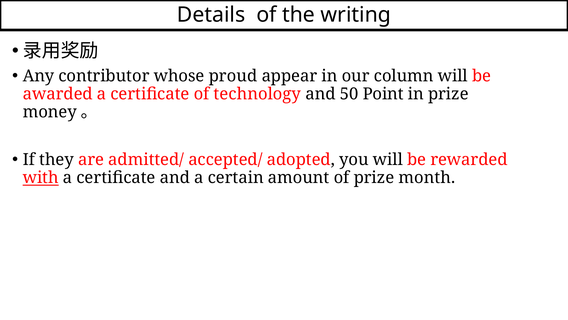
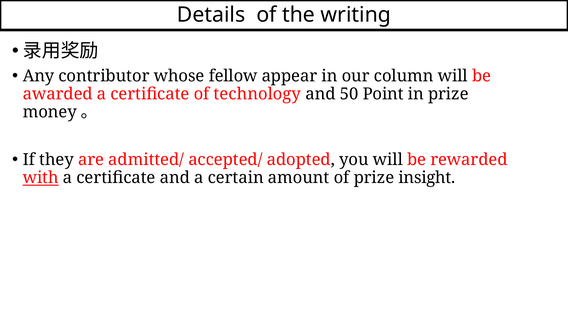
proud: proud -> fellow (233, 76)
month: month -> insight (427, 177)
